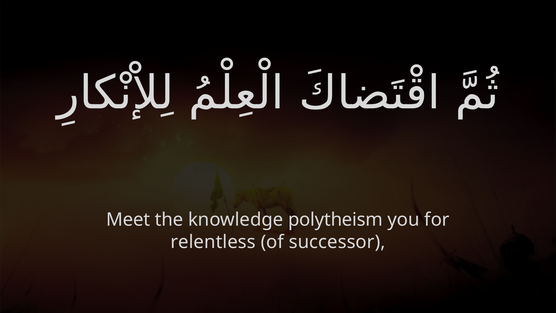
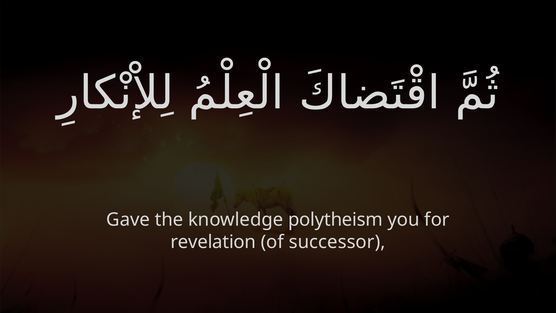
Meet: Meet -> Gave (128, 220)
relentless: relentless -> revelation (213, 242)
